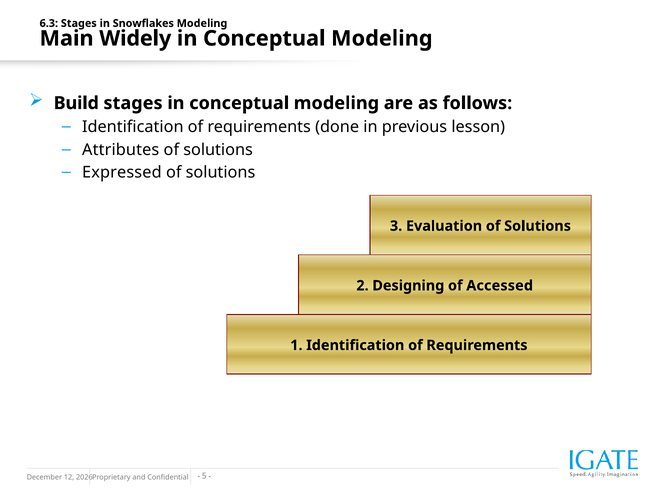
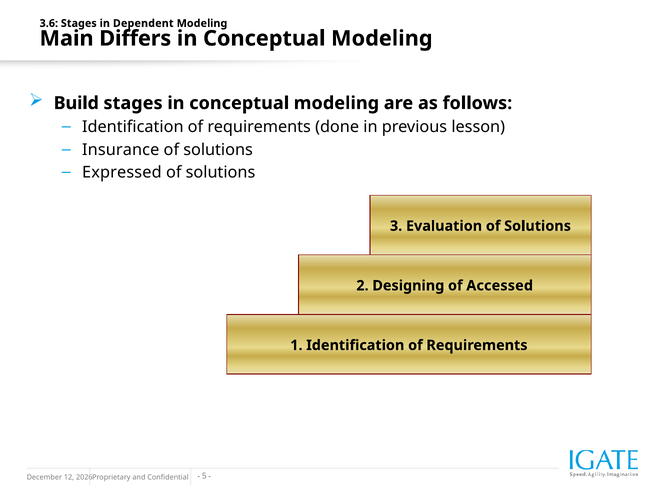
6.3: 6.3 -> 3.6 (49, 23)
Snowflakes: Snowflakes -> Dependent (143, 23)
Widely: Widely -> Differs (135, 38)
Attributes: Attributes -> Insurance (121, 150)
